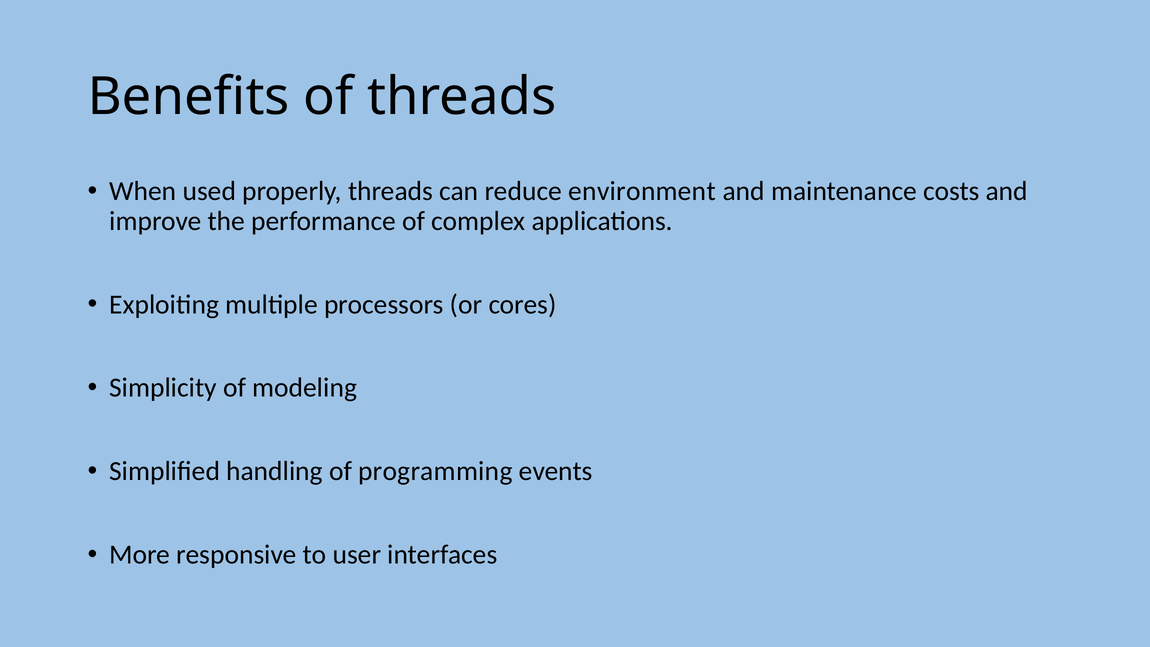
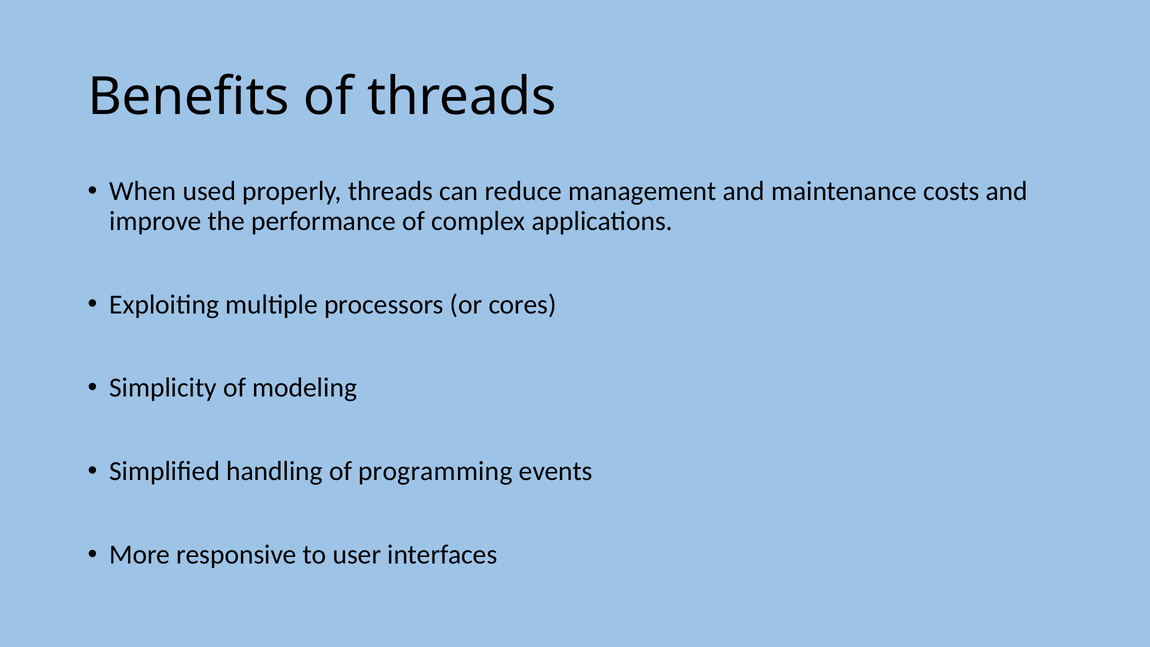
environment: environment -> management (642, 191)
